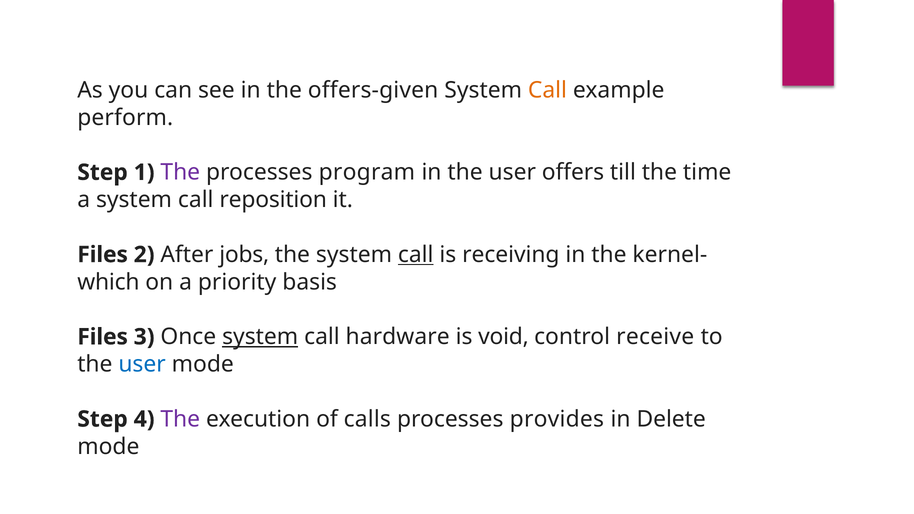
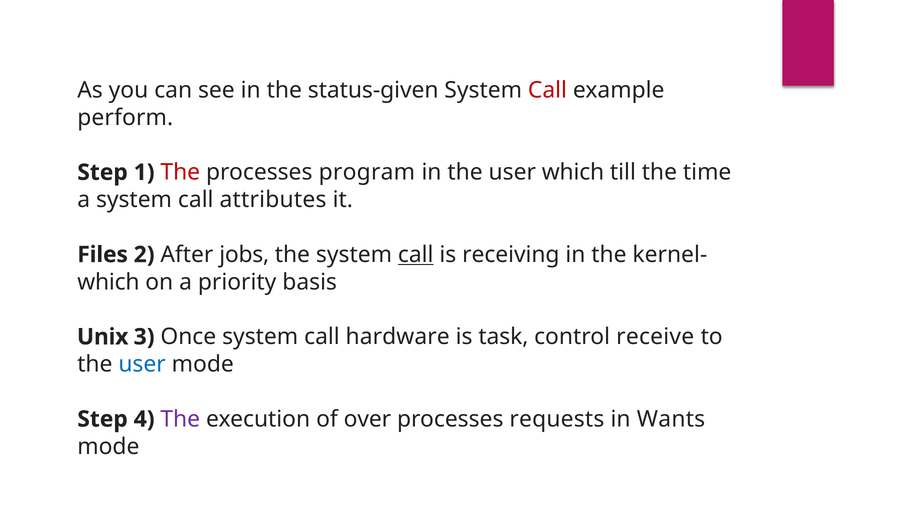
offers-given: offers-given -> status-given (373, 90)
Call colour: orange -> red (547, 90)
The colour: purple -> red (180, 172)
user offers: offers -> which (573, 172)
reposition: reposition -> attributes (273, 200)
Files: Files -> Unix (103, 337)
system underline: present -> none (260, 337)
void: void -> task (503, 337)
calls: calls -> over (367, 419)
provides: provides -> requests (557, 419)
Delete: Delete -> Wants (671, 419)
